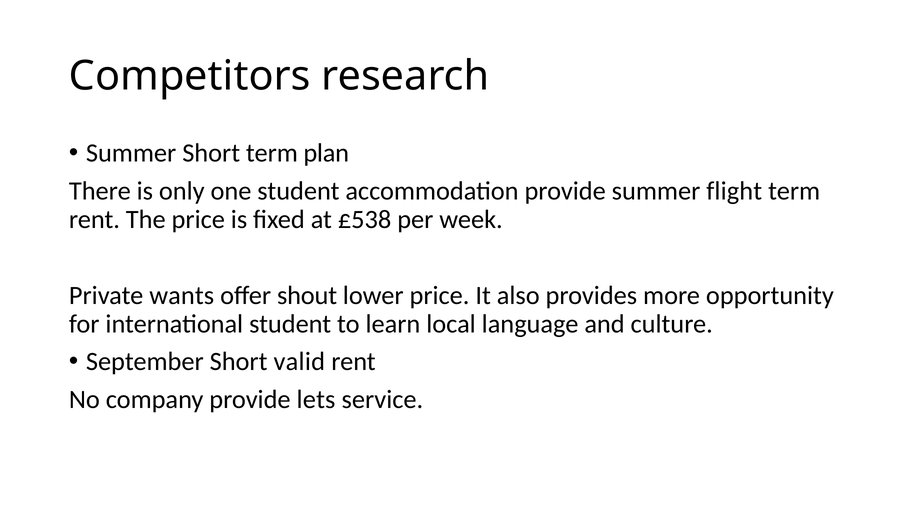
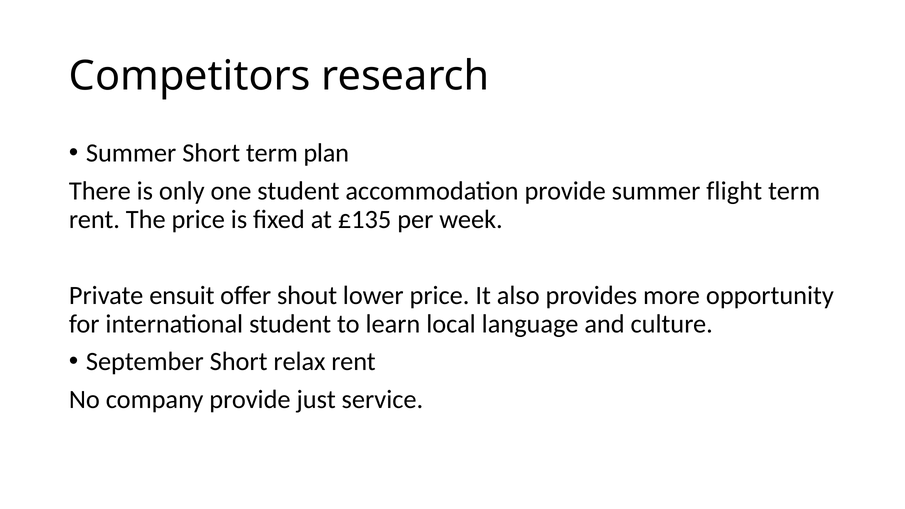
£538: £538 -> £135 (365, 219)
wants: wants -> ensuit (182, 295)
valid: valid -> relax (299, 362)
lets: lets -> just (316, 400)
